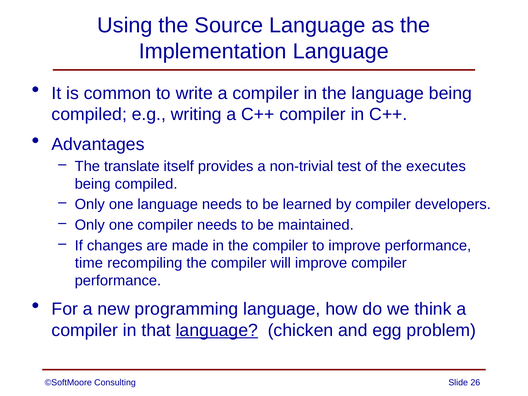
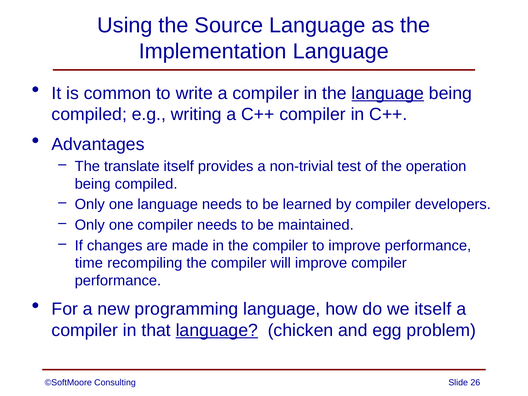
language underline: none -> present (388, 93)
executes: executes -> operation (436, 166)
we think: think -> itself (433, 309)
